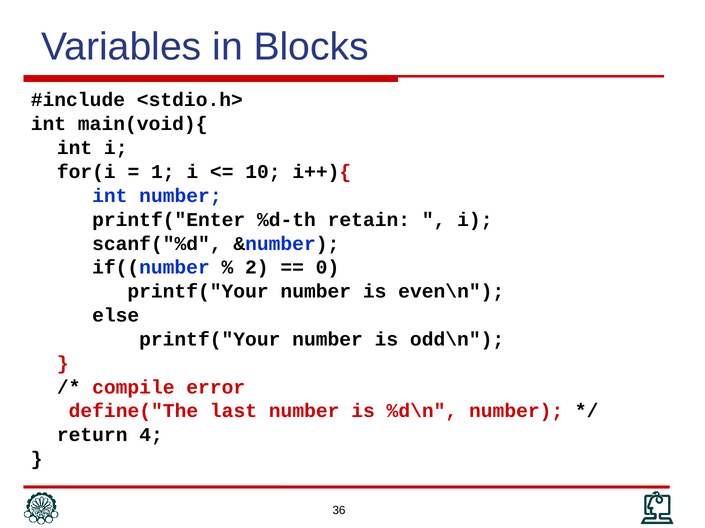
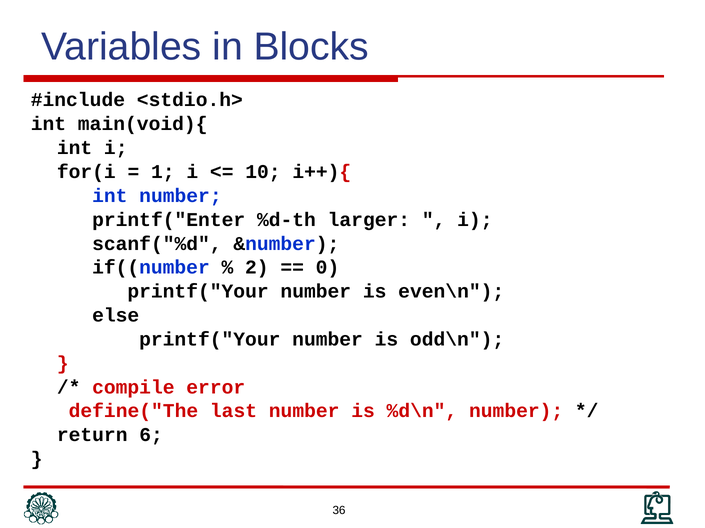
retain: retain -> larger (369, 220)
4: 4 -> 6 (151, 436)
